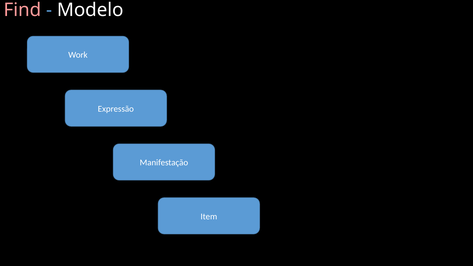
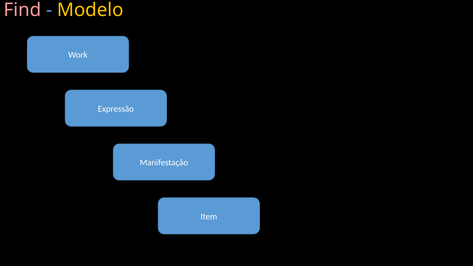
Modelo colour: white -> yellow (90, 10)
